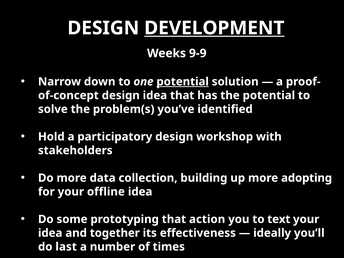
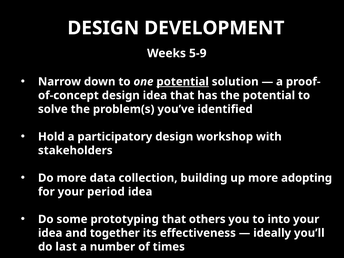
DEVELOPMENT underline: present -> none (214, 28)
9-9: 9-9 -> 5-9 (198, 53)
offline: offline -> period (106, 192)
action: action -> others (207, 219)
text: text -> into (279, 219)
